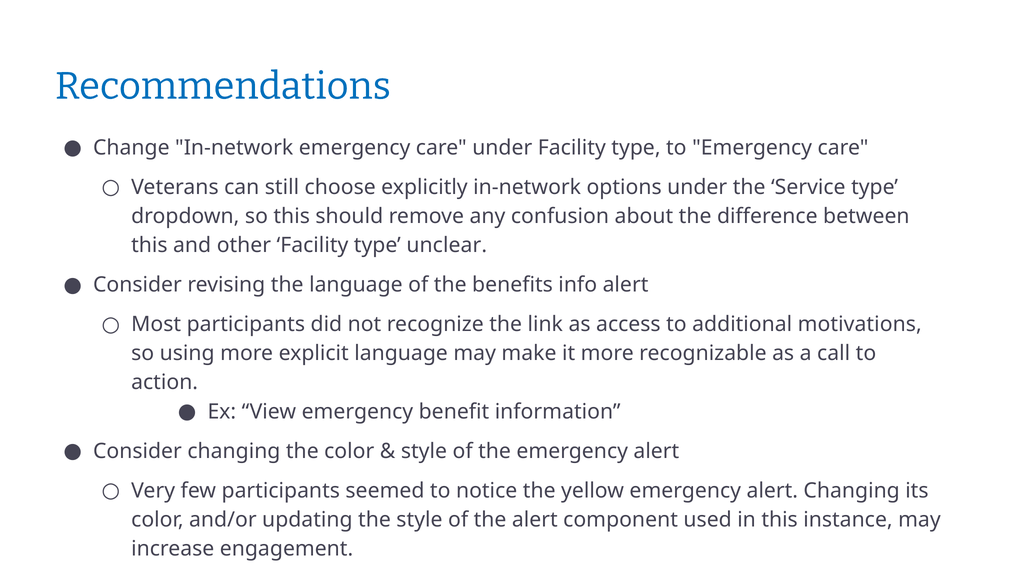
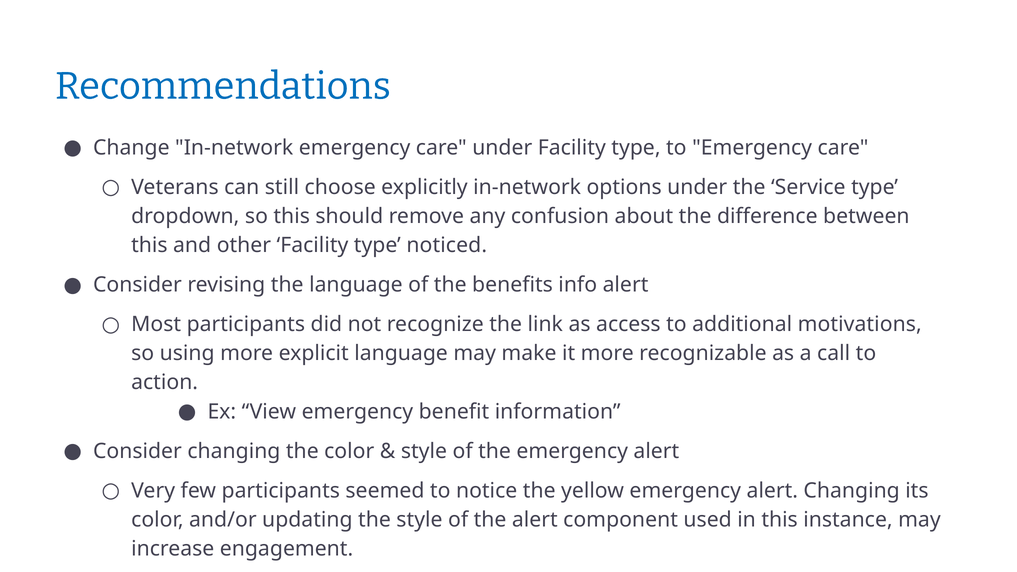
unclear: unclear -> noticed (447, 245)
